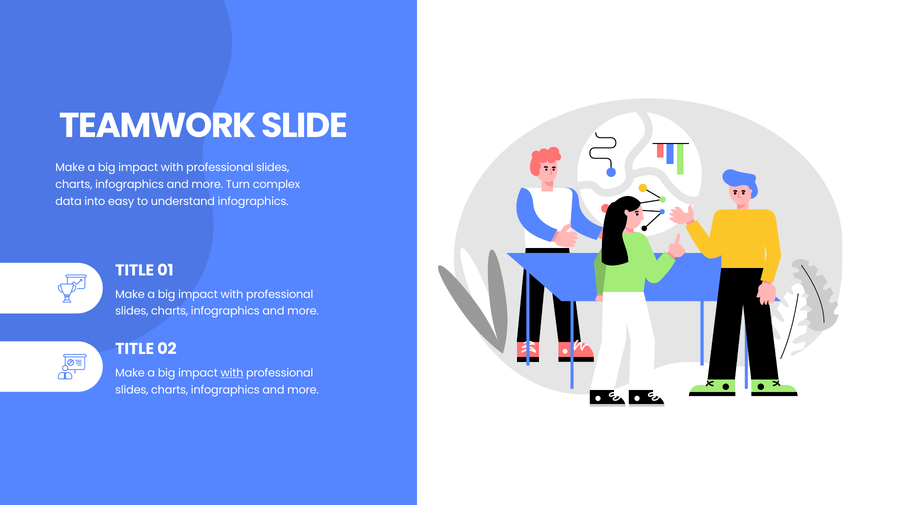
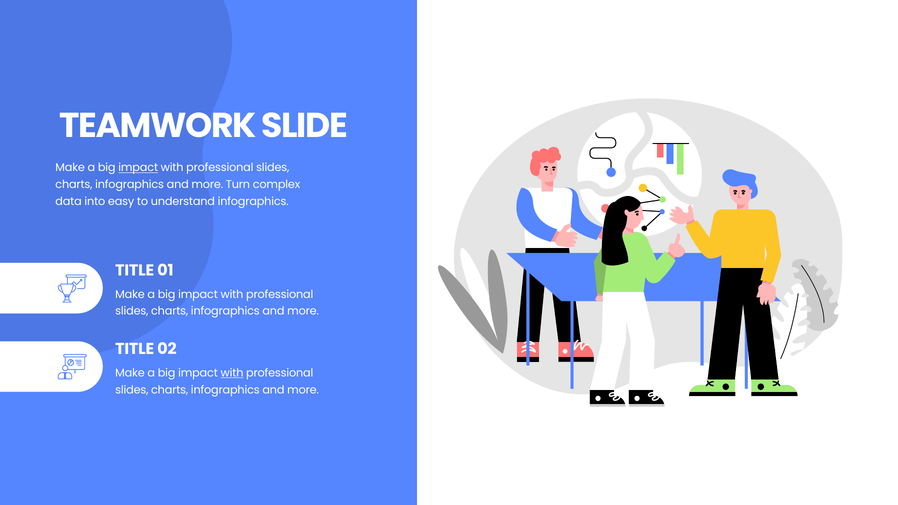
impact underline: none -> present (138, 168)
